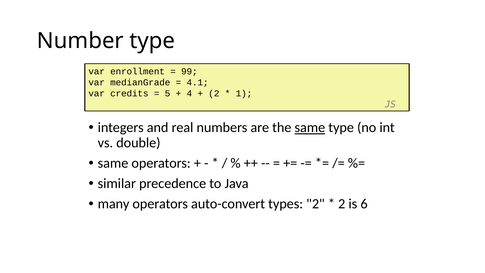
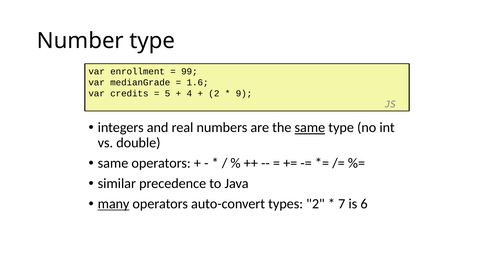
4.1: 4.1 -> 1.6 (198, 82)
1: 1 -> 9 (244, 93)
many underline: none -> present (114, 204)
2: 2 -> 7 (342, 204)
